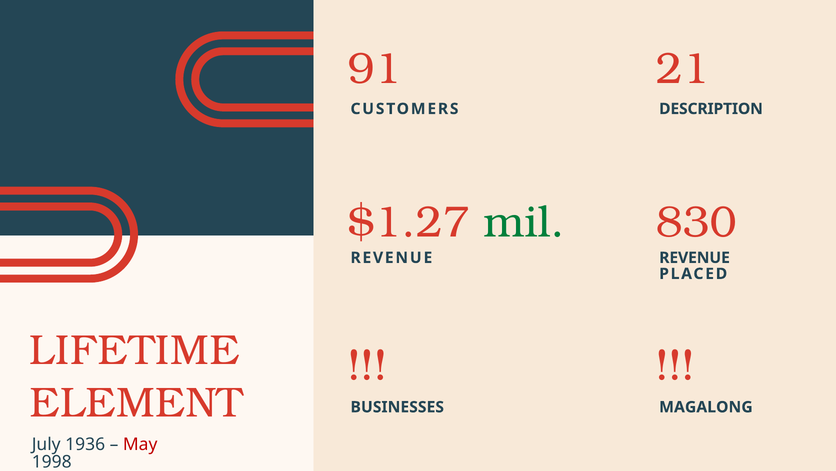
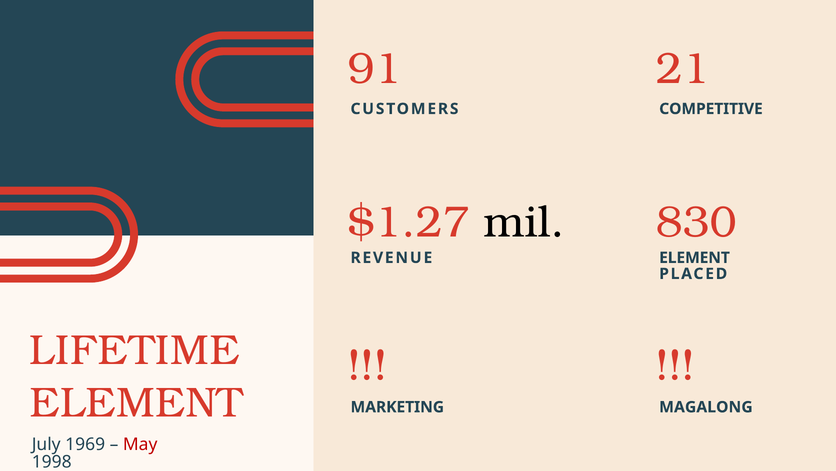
DESCRIPTION: DESCRIPTION -> COMPETITIVE (711, 109)
mil colour: green -> black (524, 222)
REVENUE: REVENUE -> ELEMENT (695, 257)
BUSINESSES: BUSINESSES -> MARKETING (397, 407)
1936: 1936 -> 1969 (85, 444)
